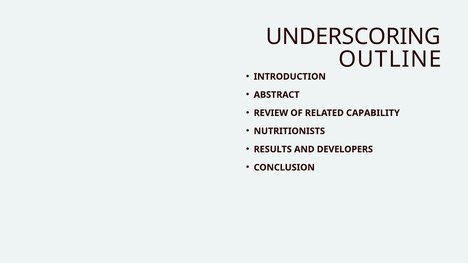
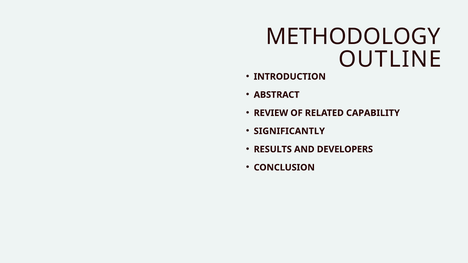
UNDERSCORING: UNDERSCORING -> METHODOLOGY (353, 37)
NUTRITIONISTS: NUTRITIONISTS -> SIGNIFICANTLY (289, 131)
